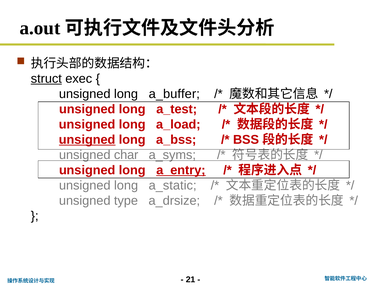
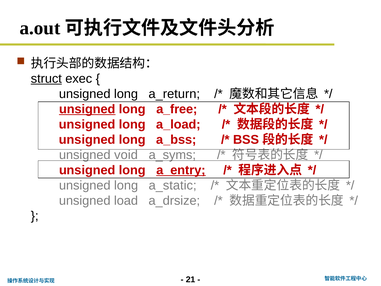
a_buffer: a_buffer -> a_return (174, 94)
unsigned underline: none -> present (87, 109)
a_test: a_test -> a_free (177, 109)
unsigned underline: present -> none (87, 139)
char: char -> void (126, 155)
type: type -> load (126, 200)
